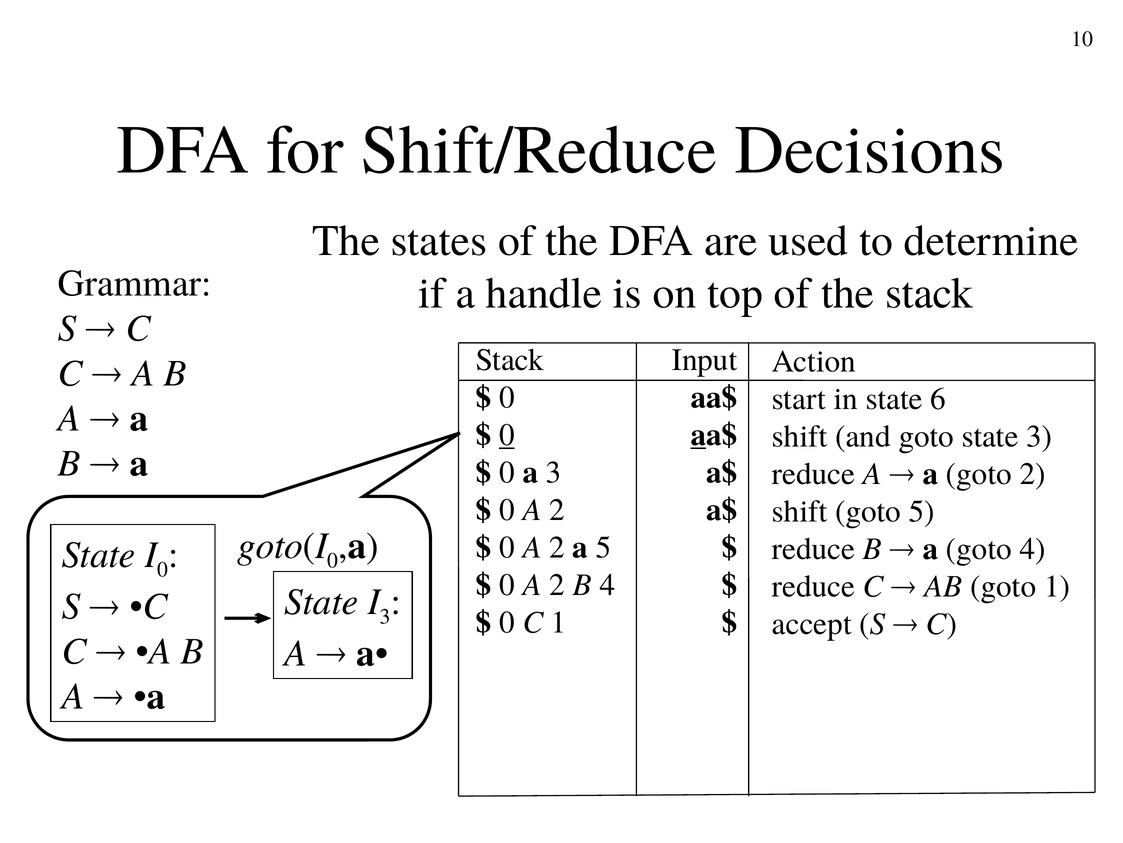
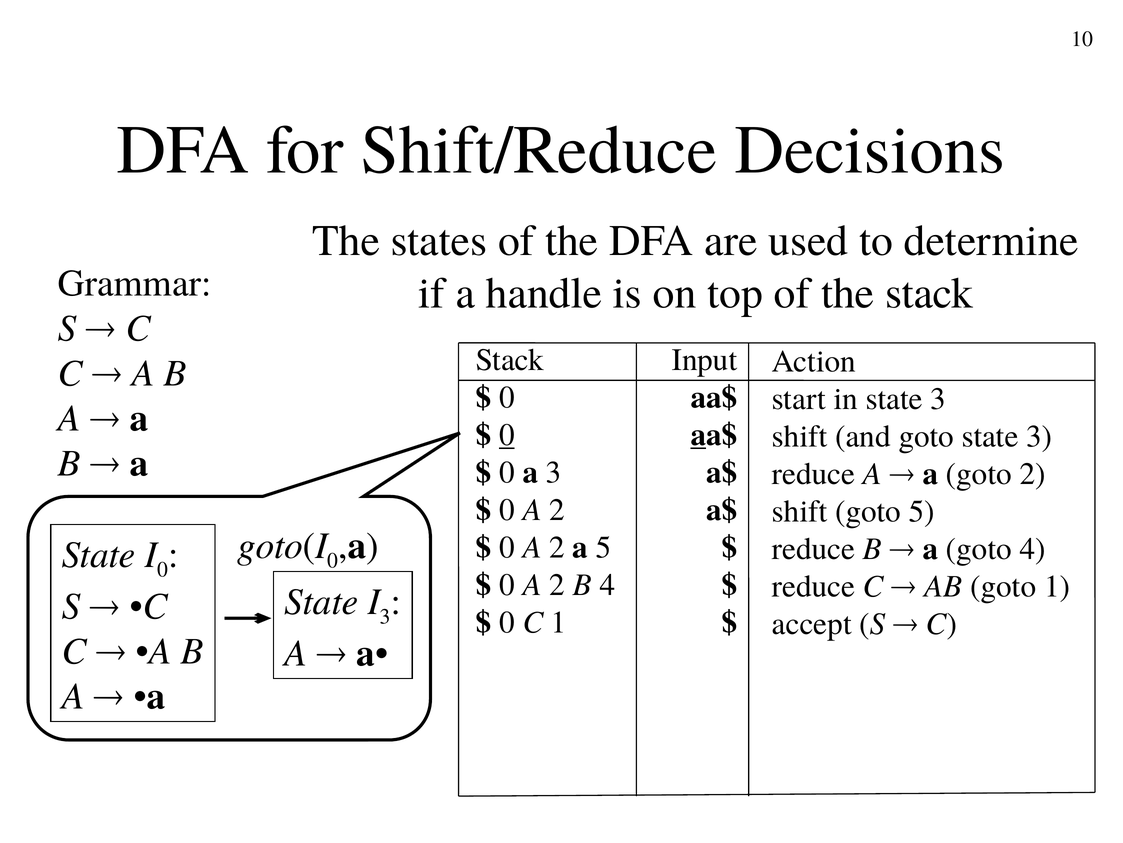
in state 6: 6 -> 3 (938, 399)
